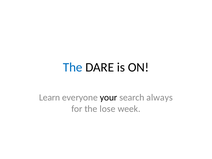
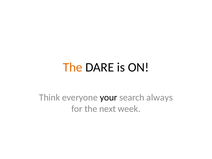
The colour: blue -> orange (73, 67)
Learn: Learn -> Think (50, 97)
lose: lose -> next (108, 109)
